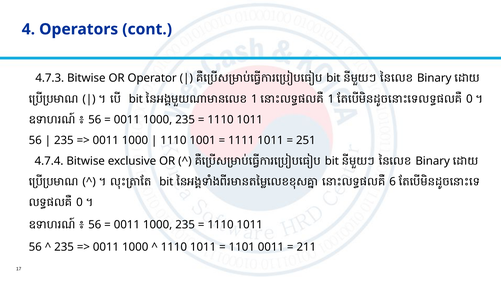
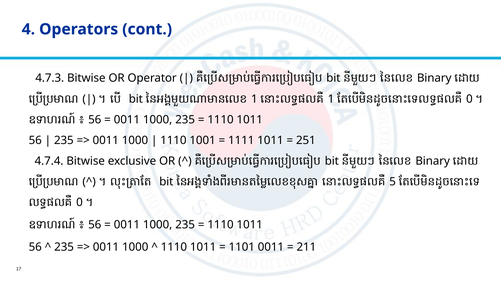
6: 6 -> 5 (393, 182)
